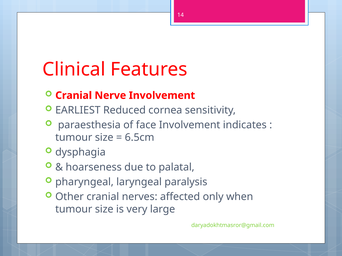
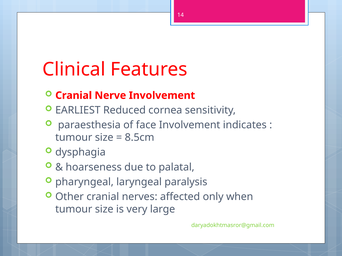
6.5cm: 6.5cm -> 8.5cm (140, 138)
